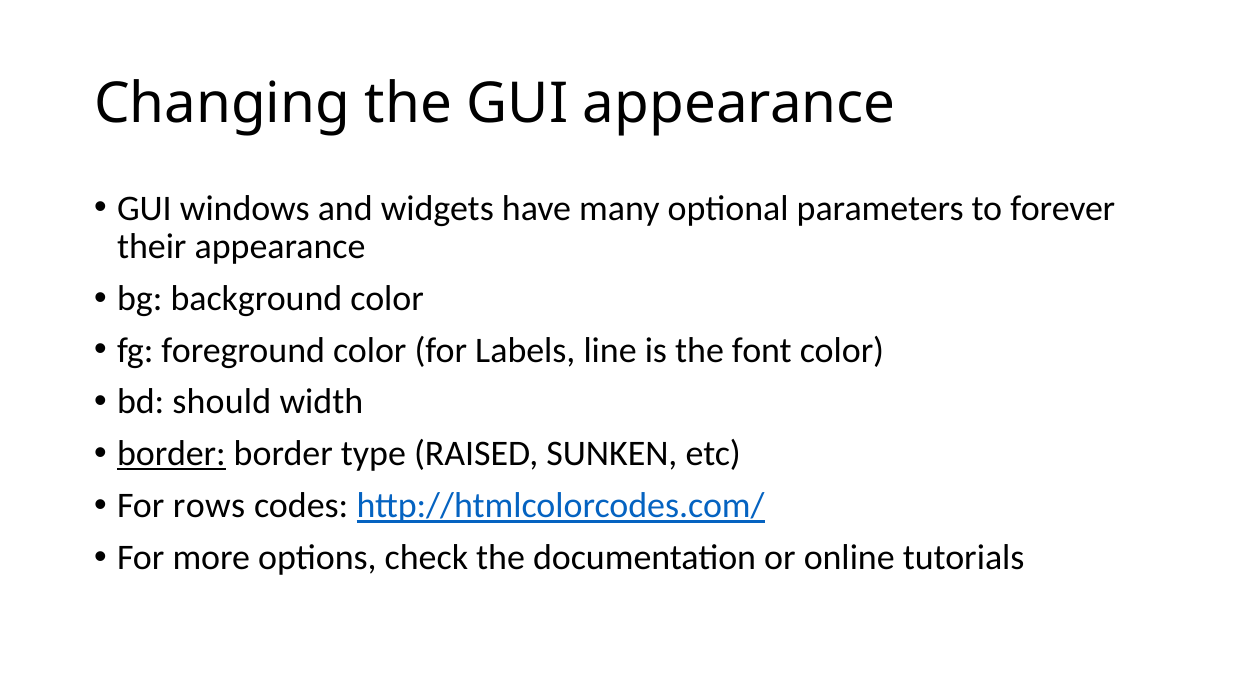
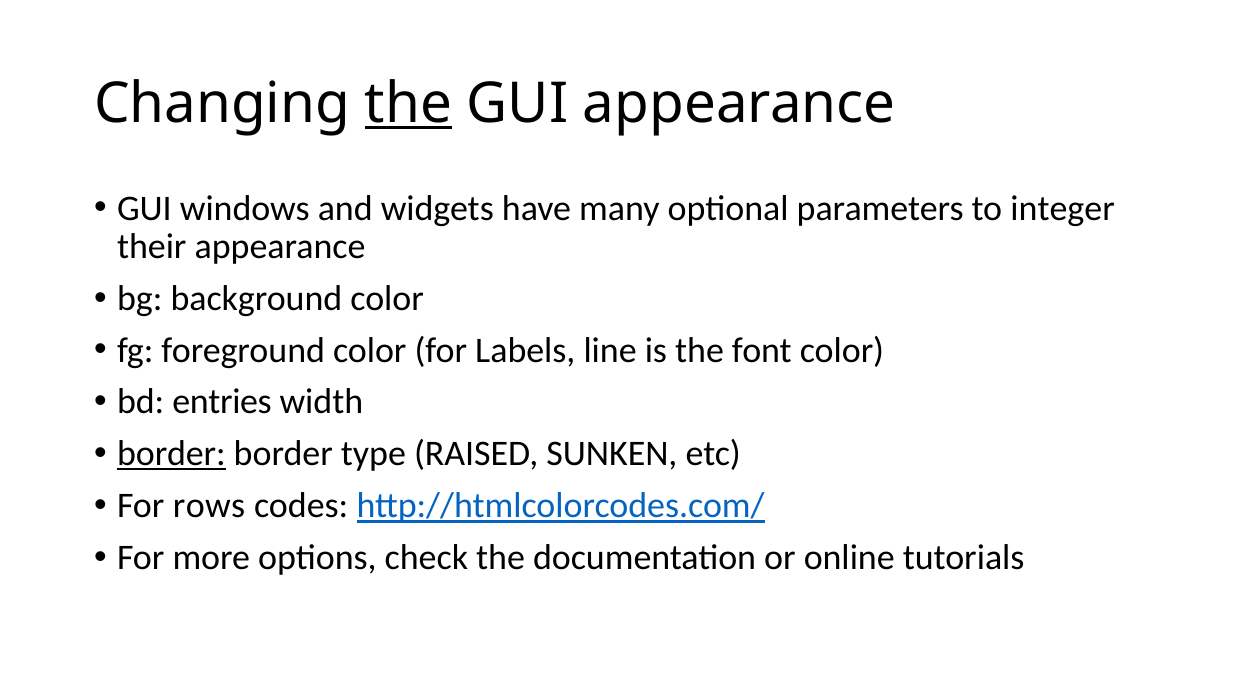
the underline: none -> present (408, 104)
forever: forever -> integer (1063, 208)
should: should -> entries (222, 402)
